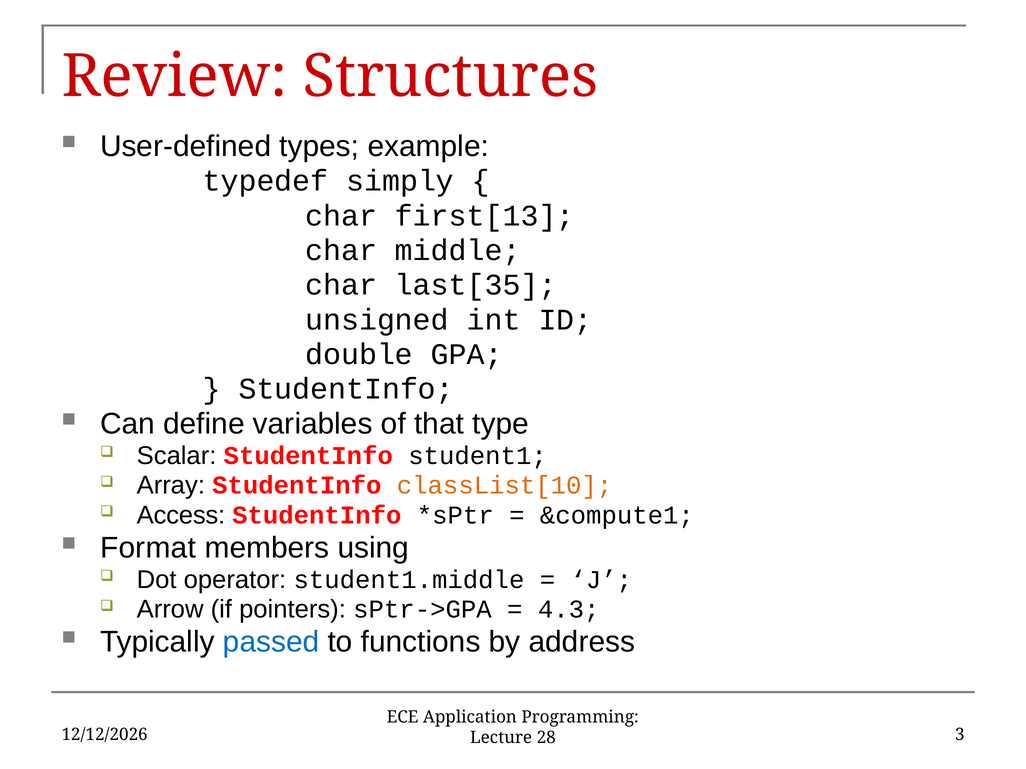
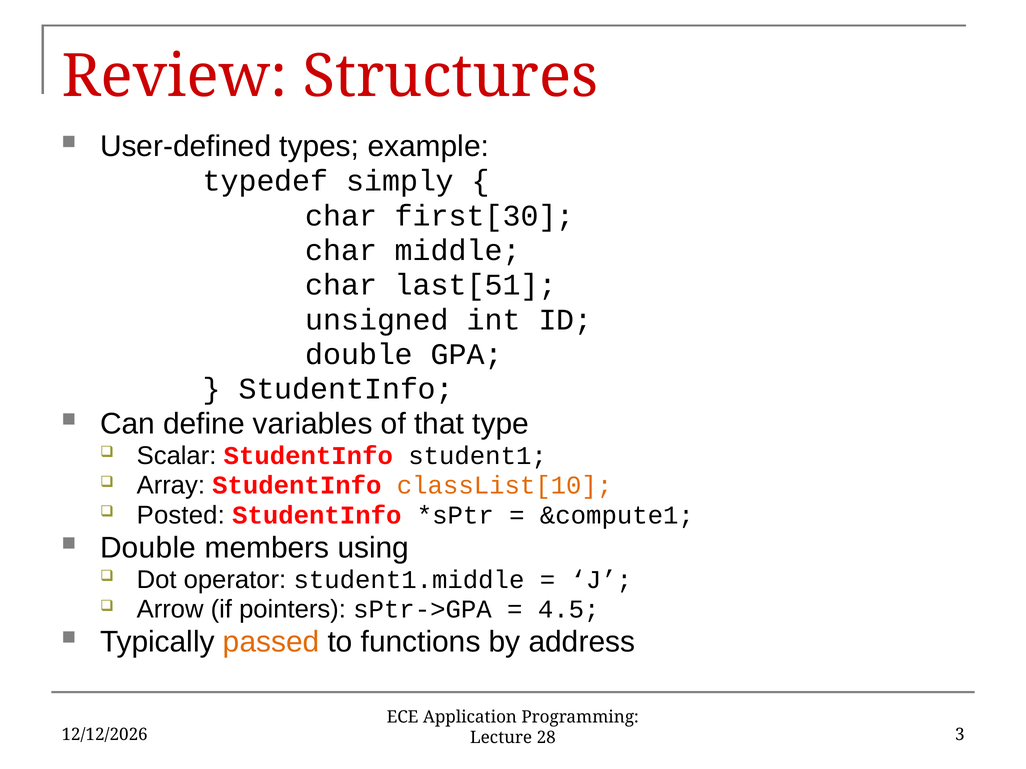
first[13: first[13 -> first[30 (485, 216)
last[35: last[35 -> last[51 (476, 285)
Access: Access -> Posted (181, 516)
Format: Format -> Double (148, 548)
4.3: 4.3 -> 4.5 (569, 610)
passed colour: blue -> orange (271, 642)
